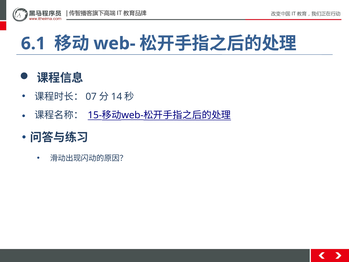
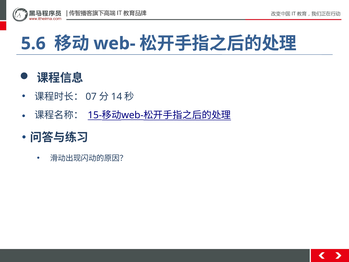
6.1: 6.1 -> 5.6 (33, 43)
